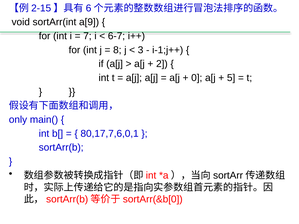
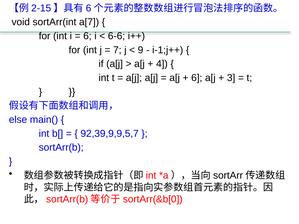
a[9: a[9 -> a[7 (89, 22)
7: 7 -> 6 (87, 36)
6-7: 6-7 -> 6-6 (116, 36)
8: 8 -> 7 (117, 50)
3: 3 -> 9 (141, 50)
2: 2 -> 4 (162, 64)
0: 0 -> 6 (197, 78)
5: 5 -> 3 (231, 78)
only: only -> else (18, 120)
80,17,7,6,0,1: 80,17,7,6,0,1 -> 92,39,9,9,5,7 (110, 134)
